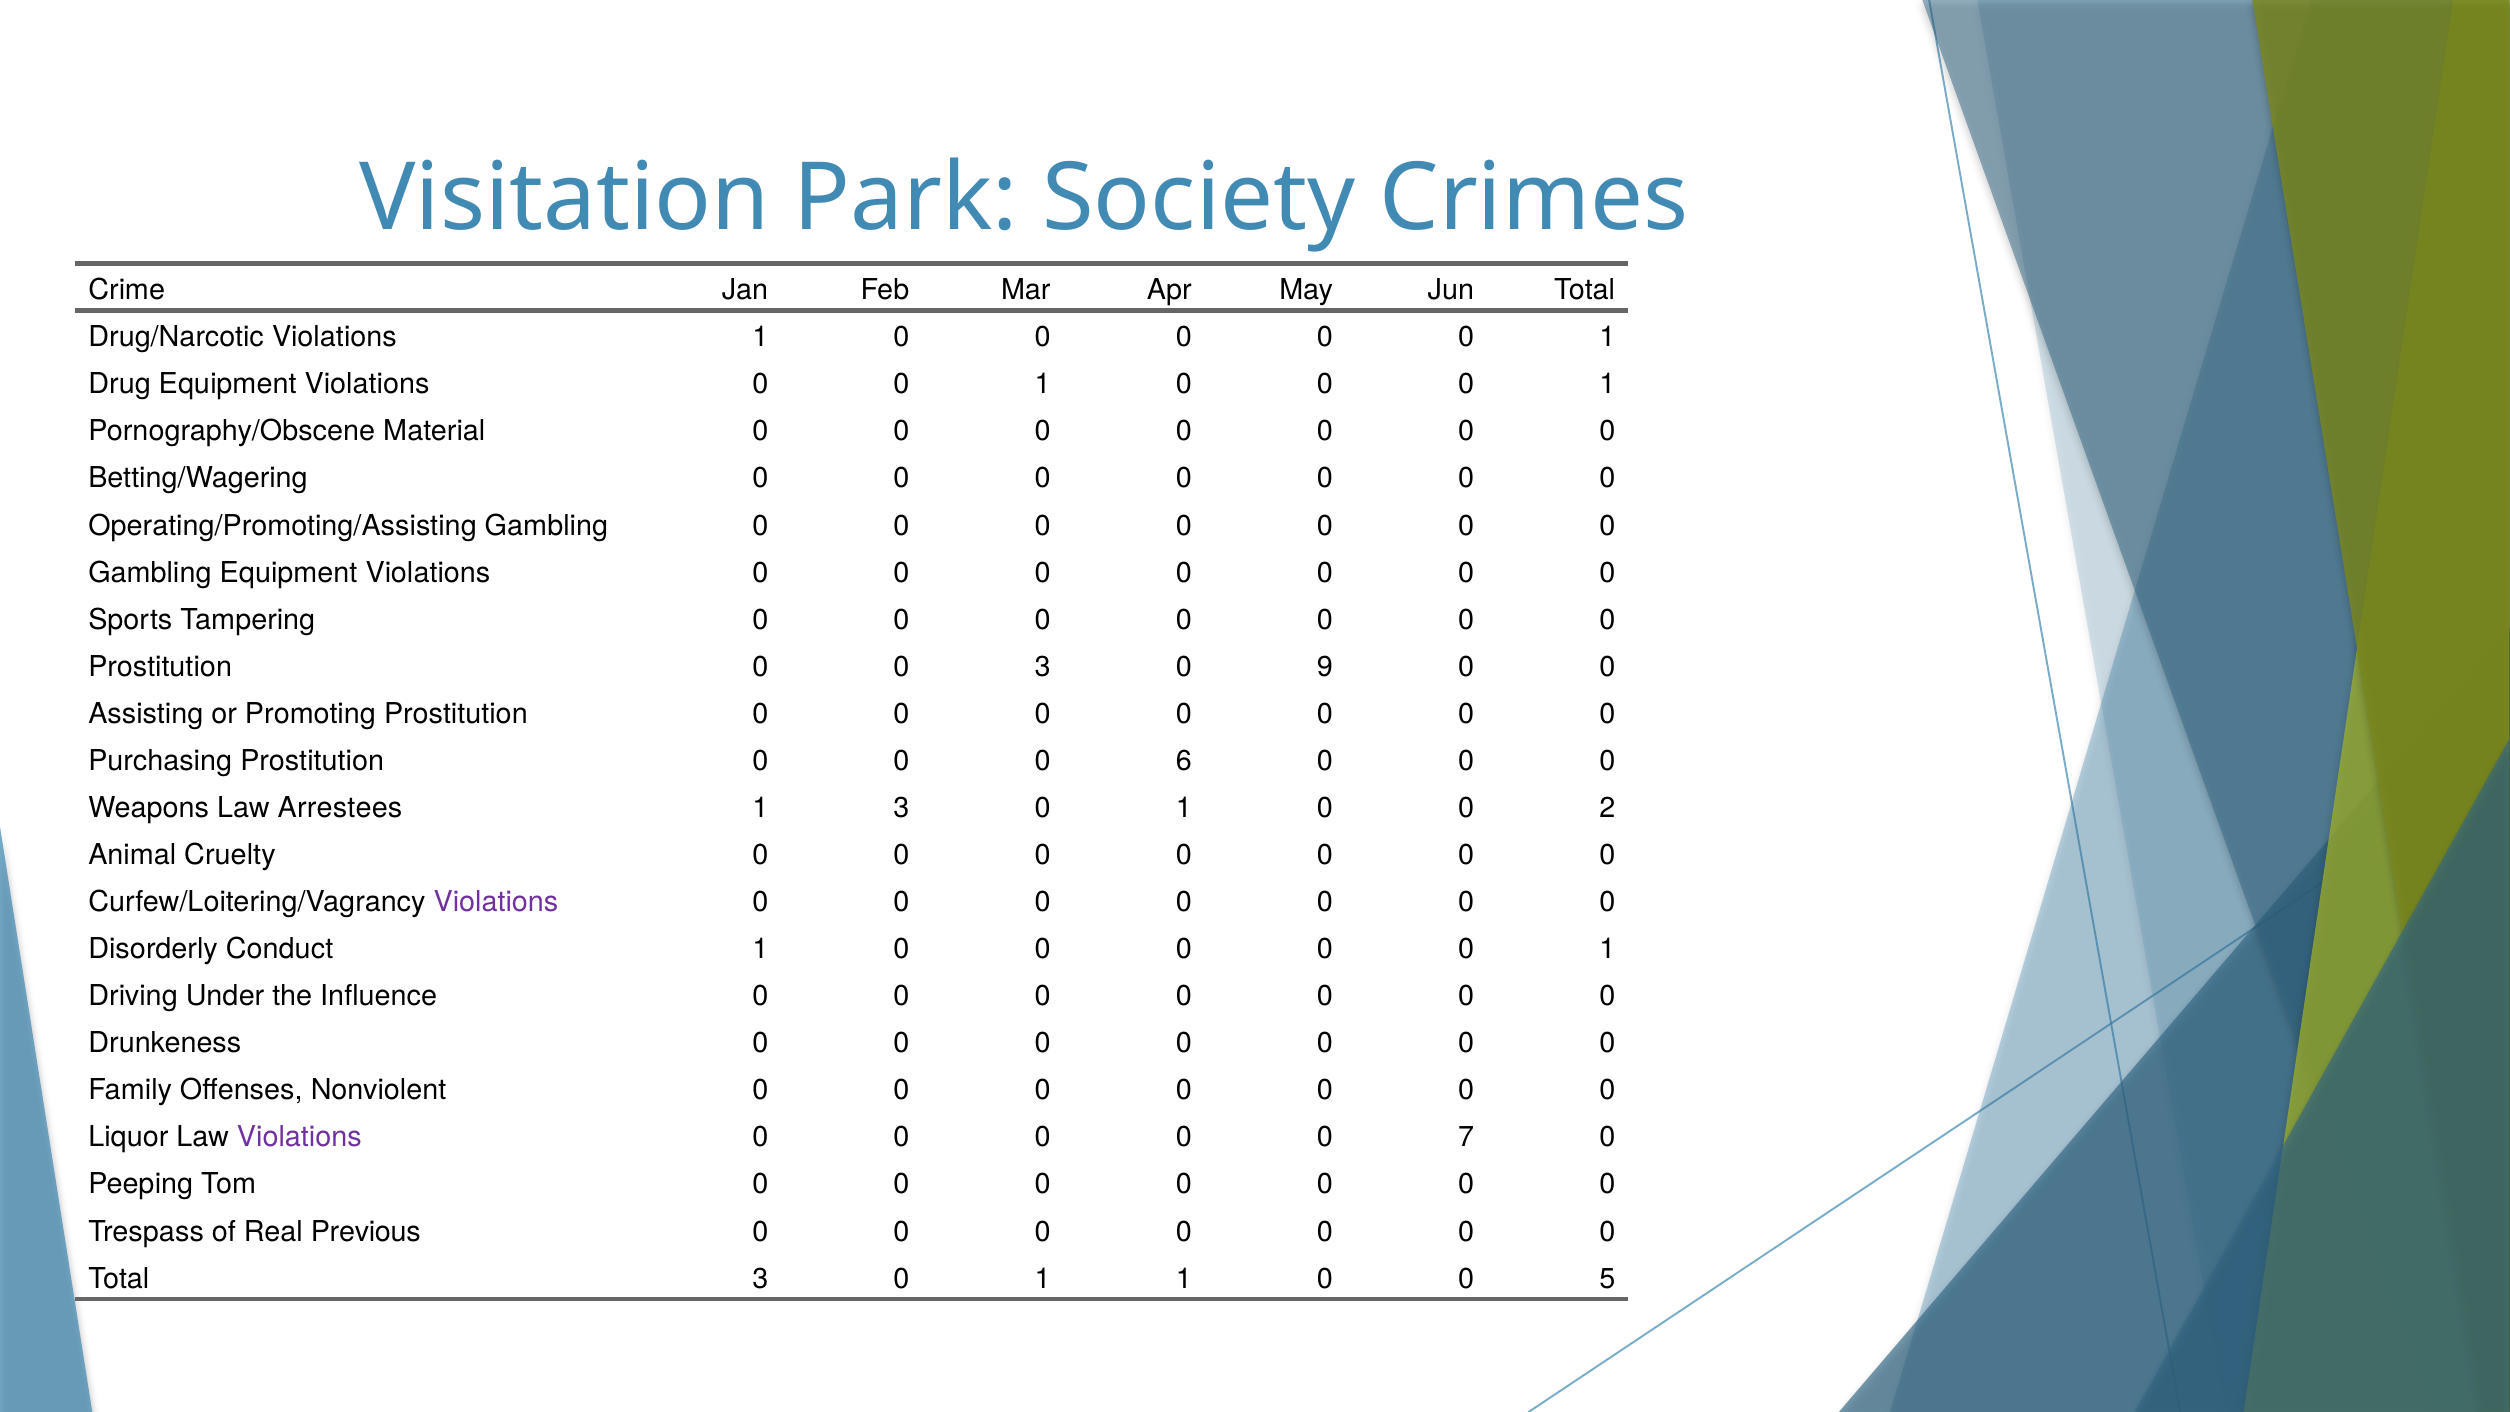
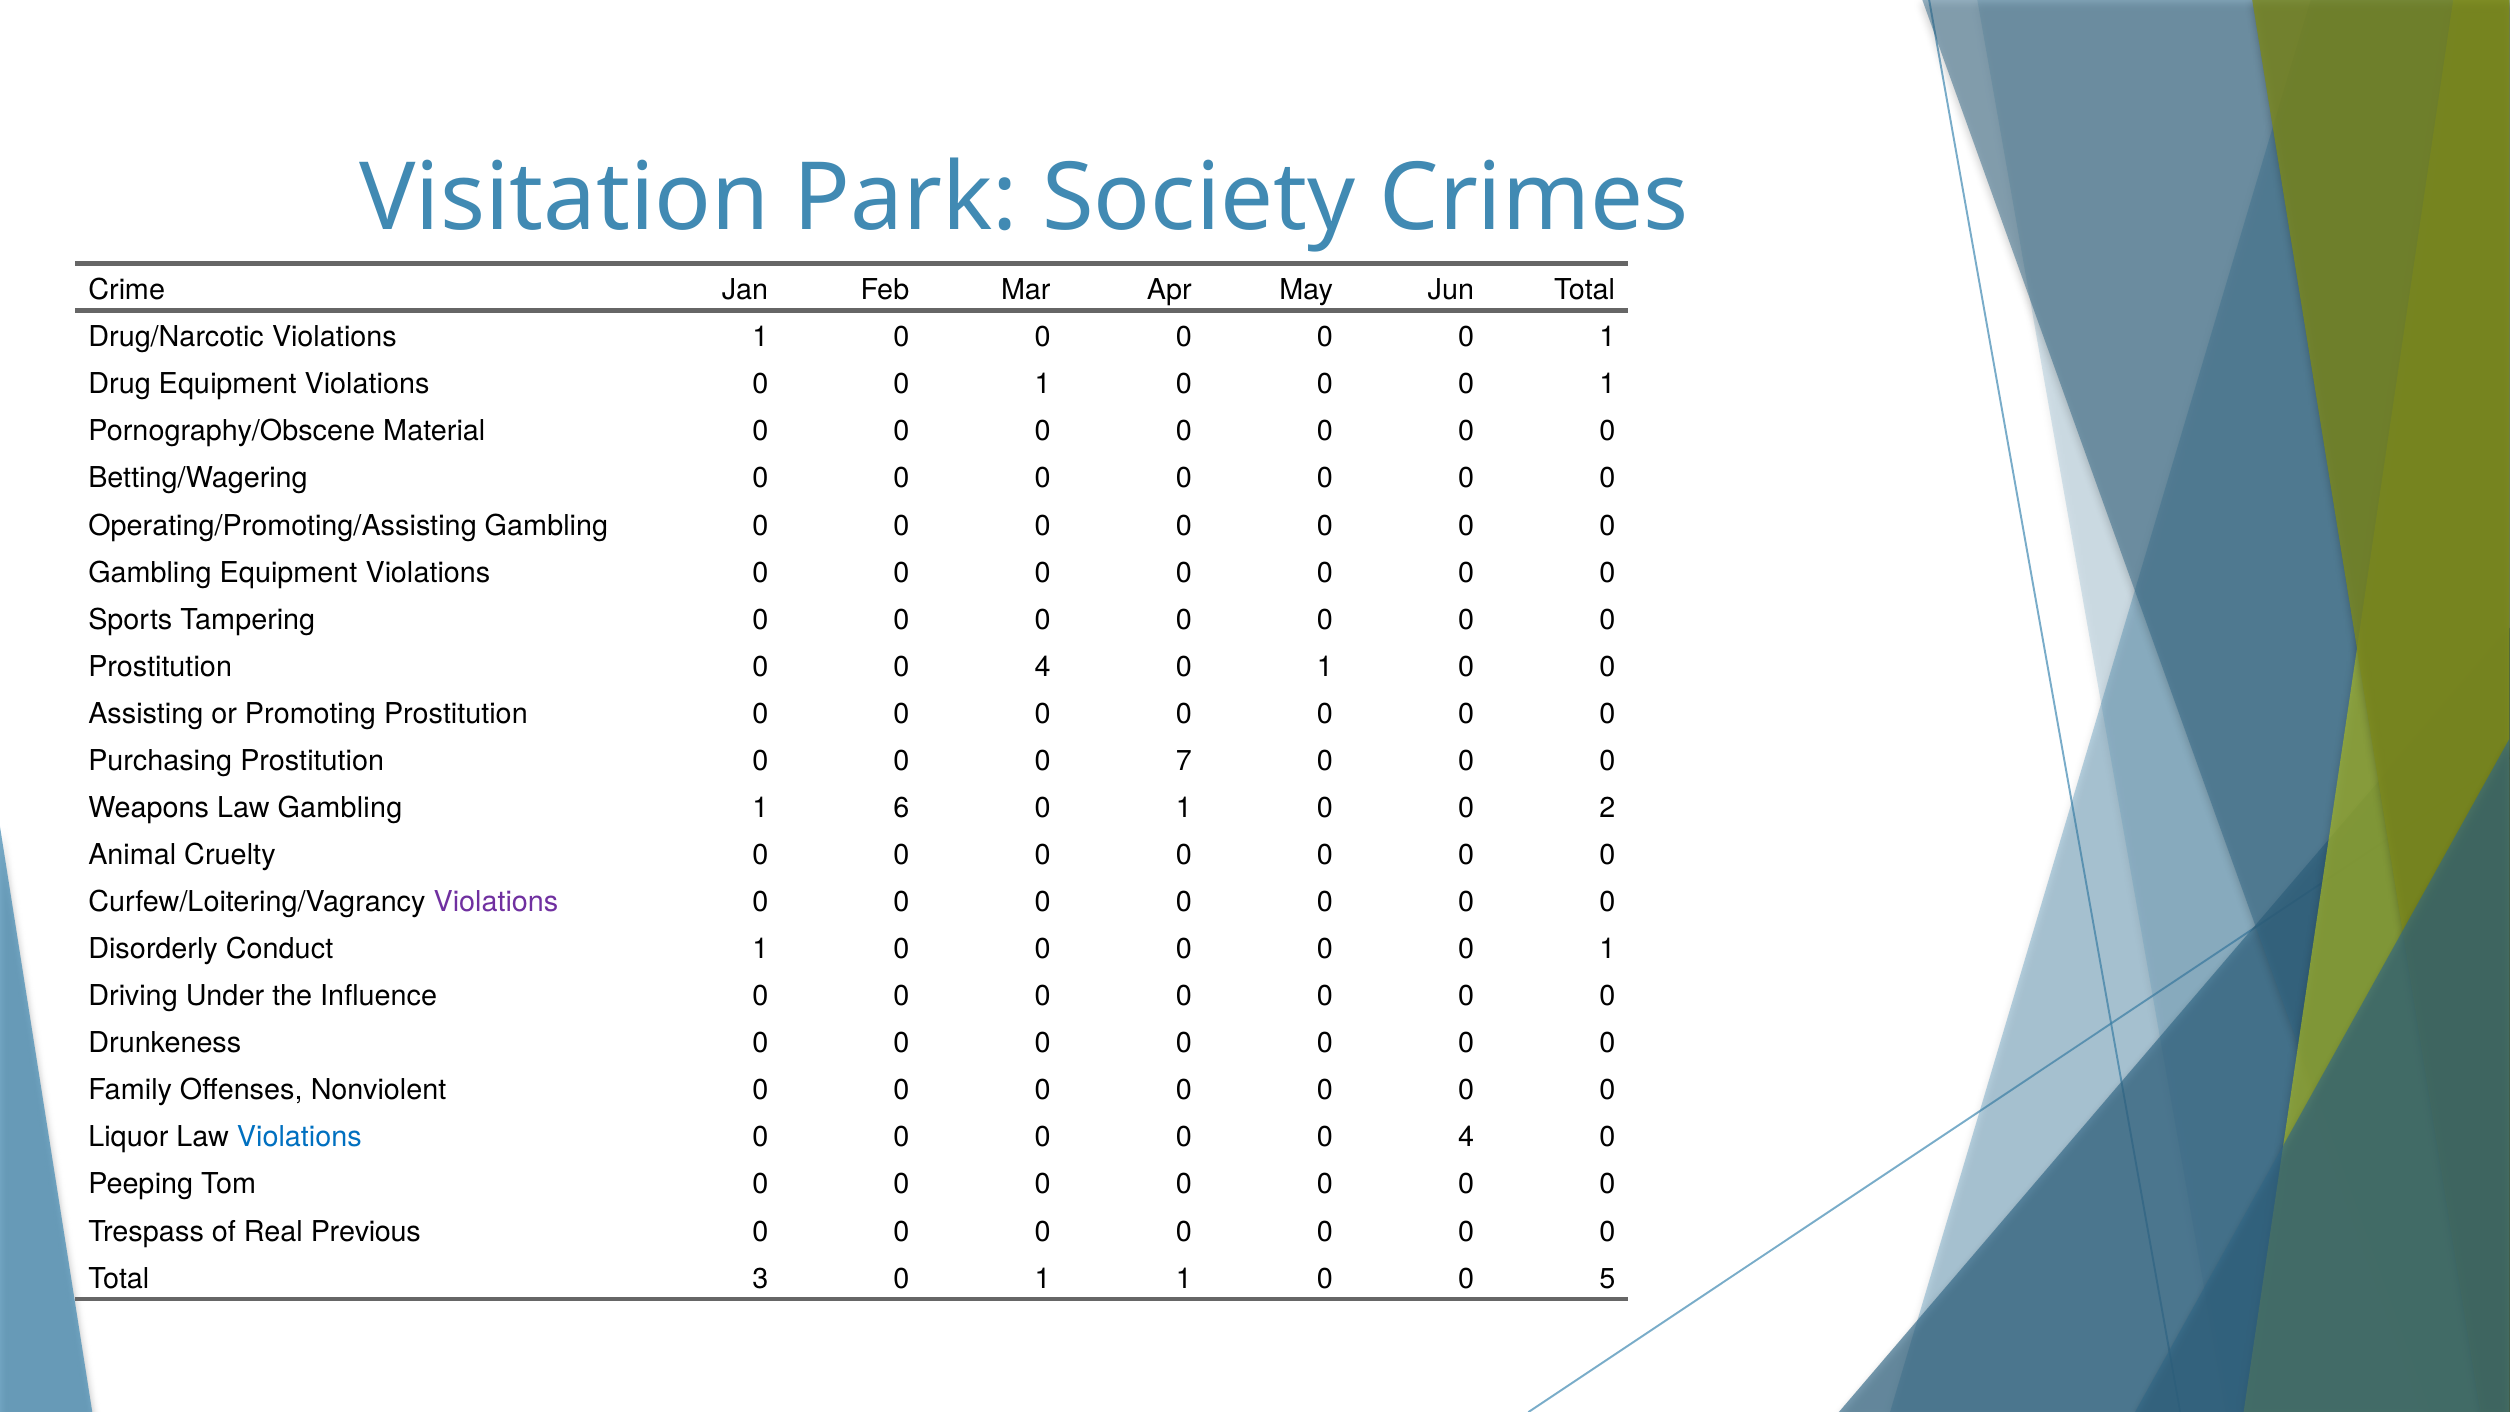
Prostitution 0 0 3: 3 -> 4 (1043, 667)
9: 9 -> 1 (1325, 667)
6: 6 -> 7 (1184, 761)
Law Arrestees: Arrestees -> Gambling (340, 808)
1 3: 3 -> 6 (901, 808)
Violations colour: purple -> blue (299, 1137)
0 0 0 7: 7 -> 4 (1466, 1137)
